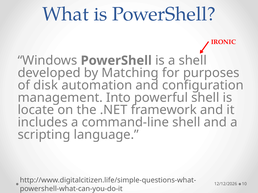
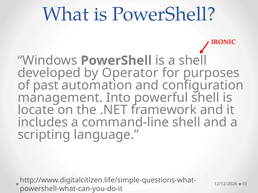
Matching: Matching -> Operator (130, 73)
disk: disk -> past (46, 85)
